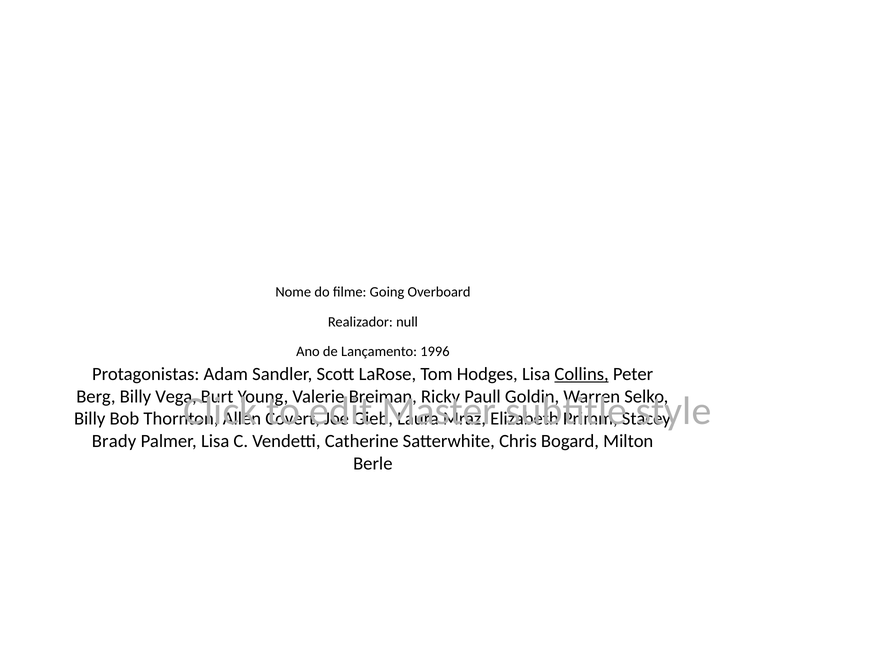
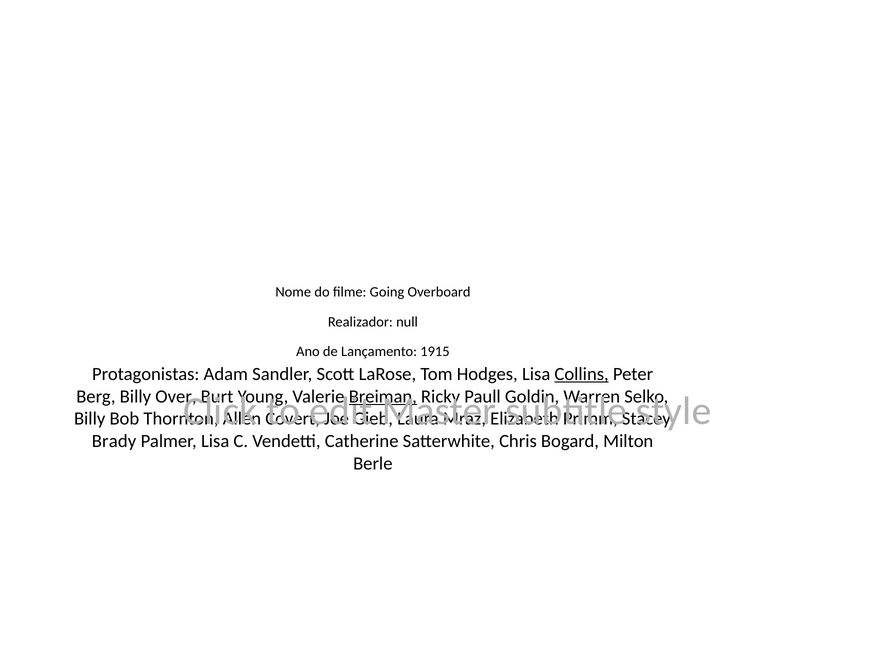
1996: 1996 -> 1915 (435, 352)
Vega: Vega -> Over (176, 397)
Breiman underline: none -> present (383, 397)
